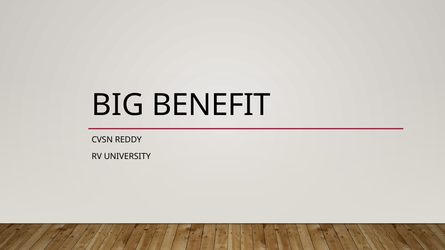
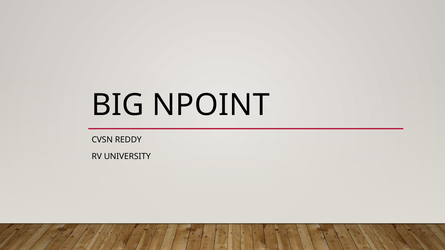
BENEFIT: BENEFIT -> NPOINT (211, 105)
